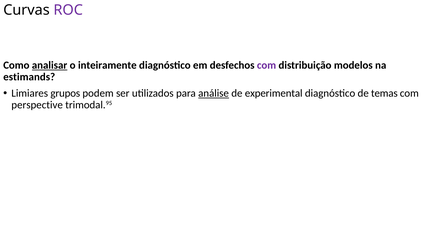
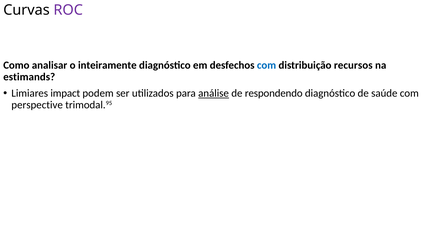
analisar underline: present -> none (50, 65)
com colour: purple -> blue (267, 65)
modelos: modelos -> recursos (353, 65)
grupos: grupos -> impact (65, 93)
experimental: experimental -> respondendo (274, 93)
temas: temas -> saúde (384, 93)
